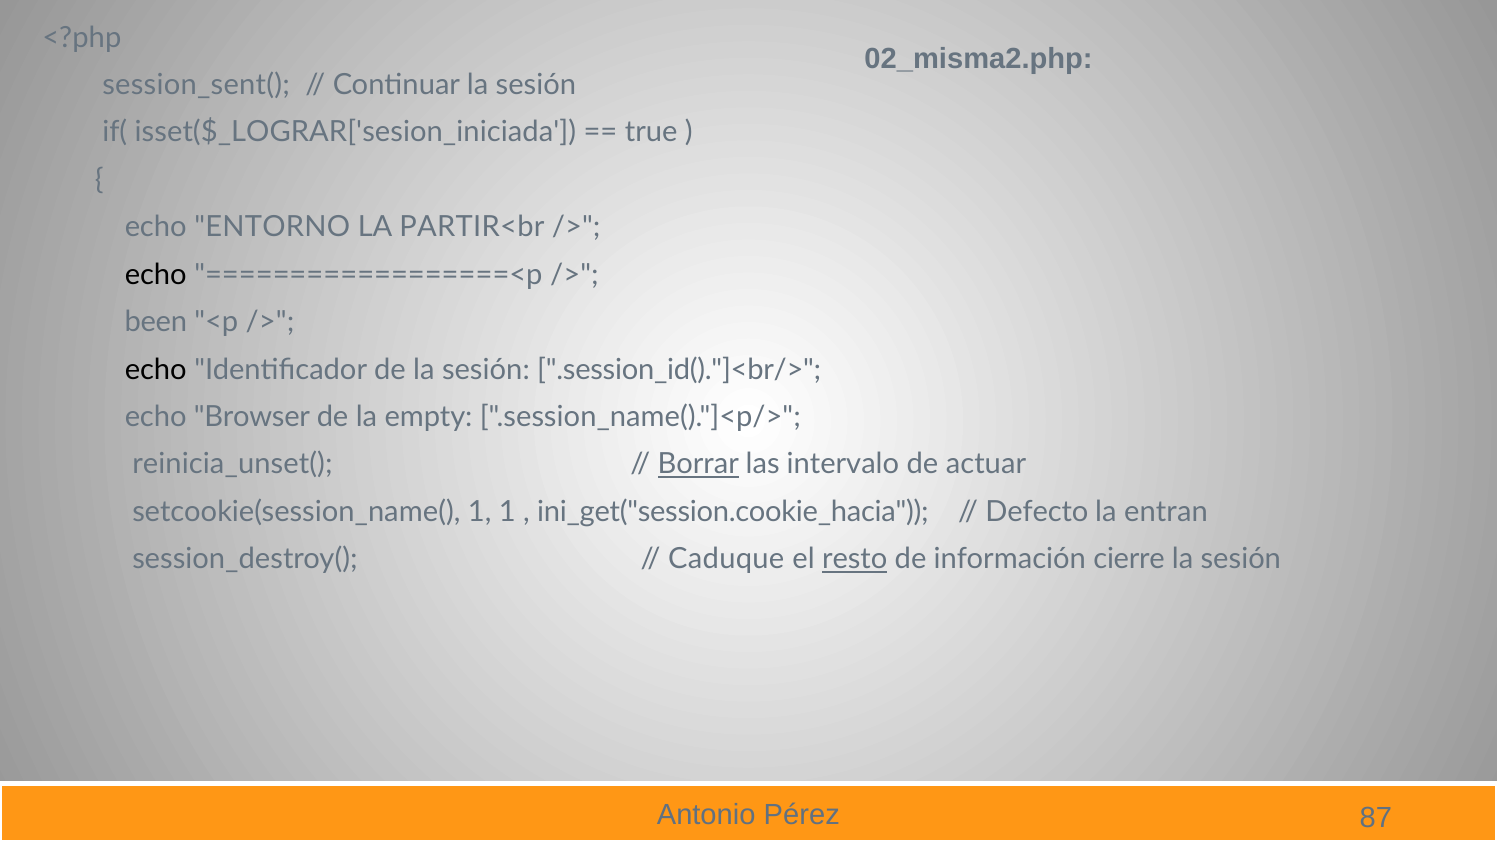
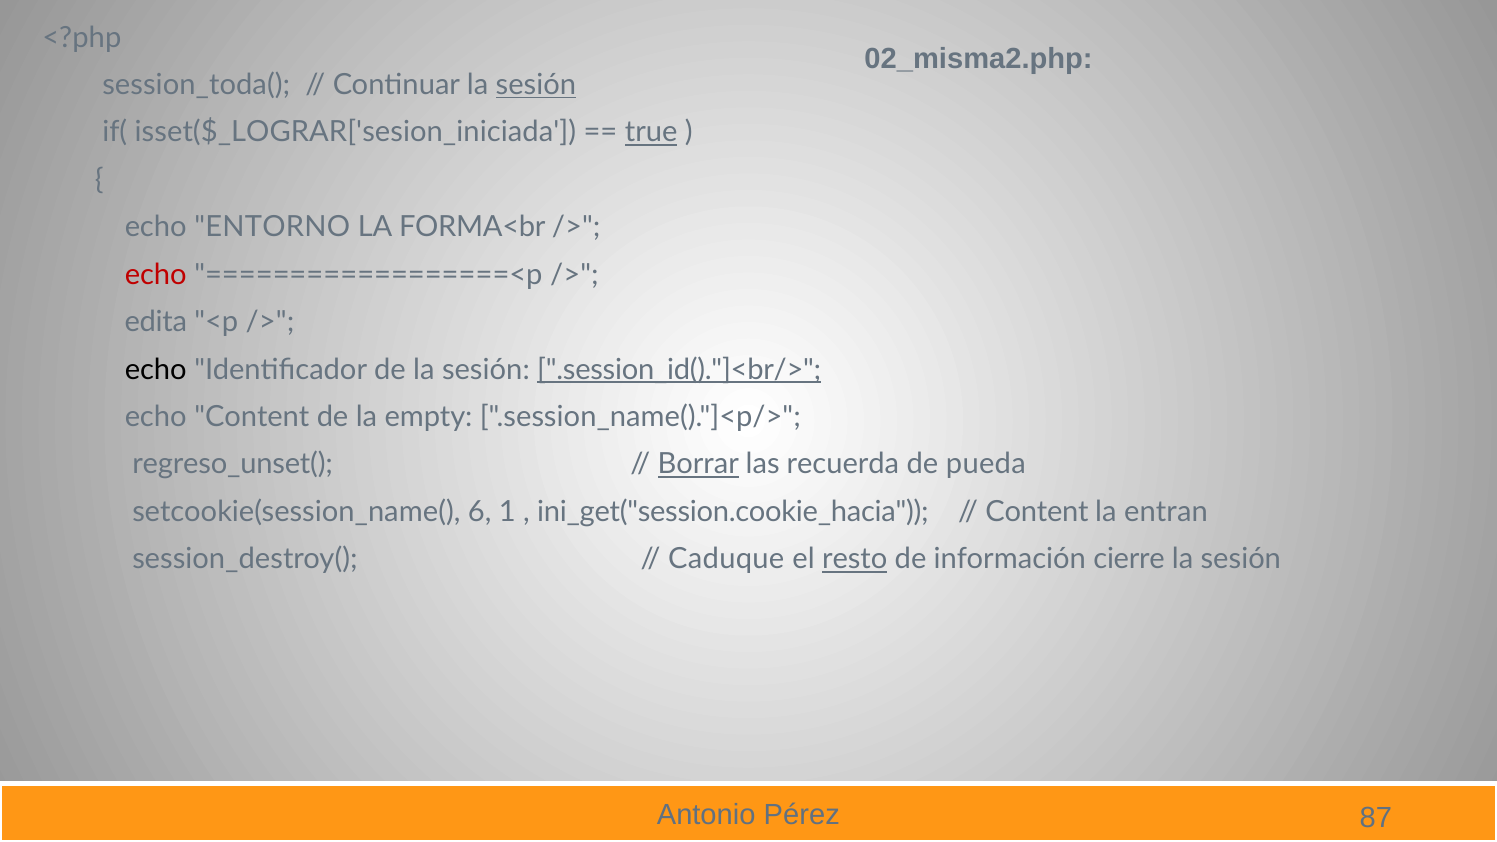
session_sent(: session_sent( -> session_toda( (196, 85)
sesión underline: none -> present (536, 85)
true underline: none -> present (651, 132)
PARTIR<br: PARTIR<br -> FORMA<br (472, 227)
echo colour: black -> red (156, 275)
been: been -> edita (156, 322)
.session_id()."]<br/> underline: none -> present (679, 370)
echo Browser: Browser -> Content (252, 417)
reinicia_unset(: reinicia_unset( -> regreso_unset( (233, 464)
intervalo: intervalo -> recuerda (843, 464)
actuar: actuar -> pueda (986, 464)
setcookie(session_name( 1: 1 -> 6 (480, 512)
Defecto: Defecto -> Content (1037, 512)
